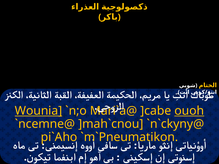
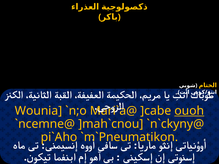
Wounia underline: present -> none (38, 111)
